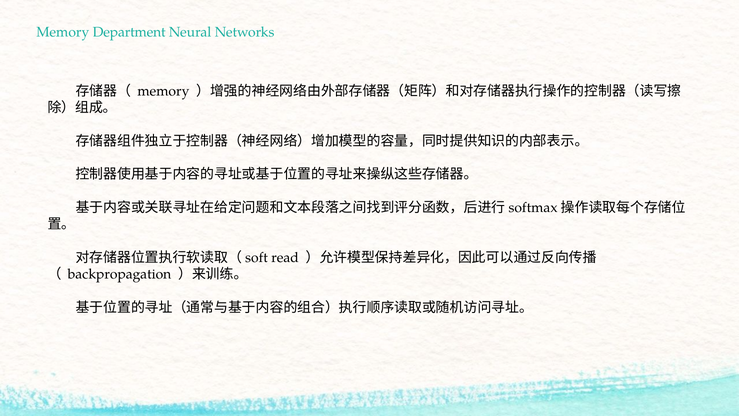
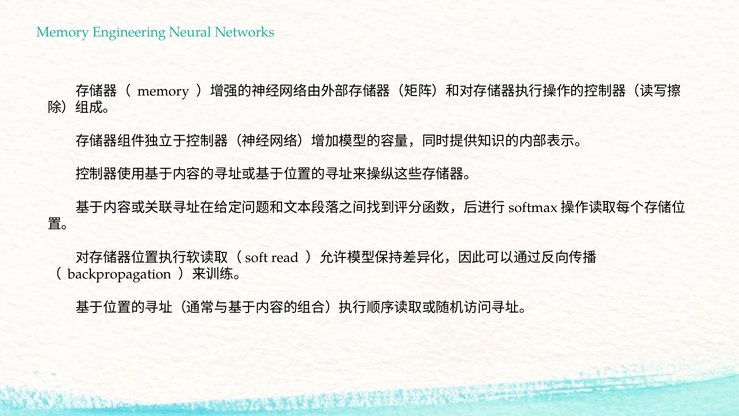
Department: Department -> Engineering (129, 32)
